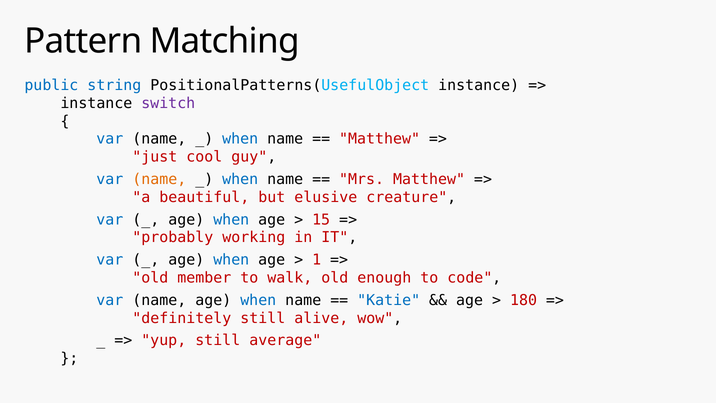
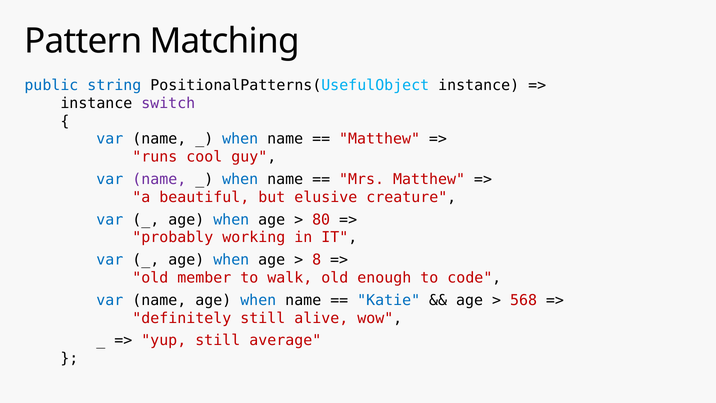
just: just -> runs (155, 157)
name colour: orange -> purple (159, 179)
15: 15 -> 80 (321, 219)
1: 1 -> 8 (317, 260)
180: 180 -> 568 (524, 300)
